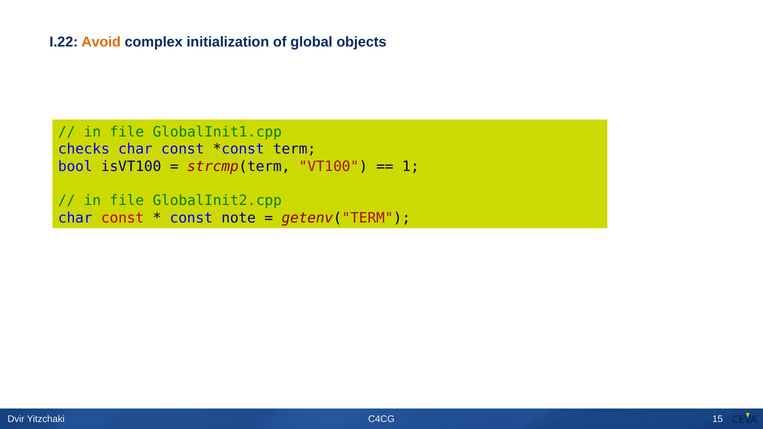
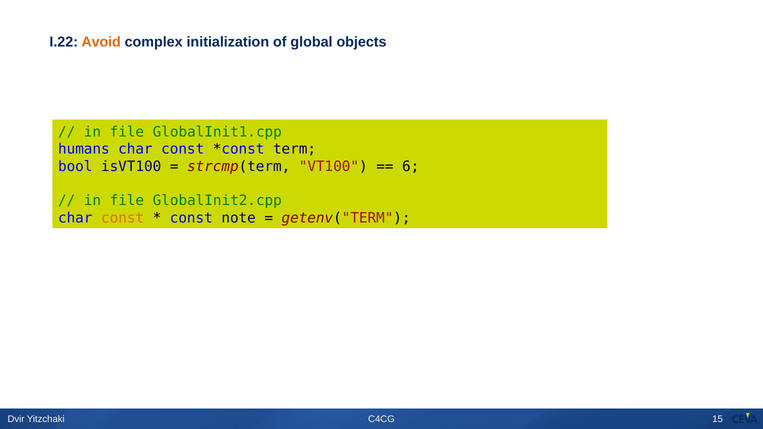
checks: checks -> humans (84, 149)
1: 1 -> 6 (411, 166)
const colour: red -> orange (123, 218)
